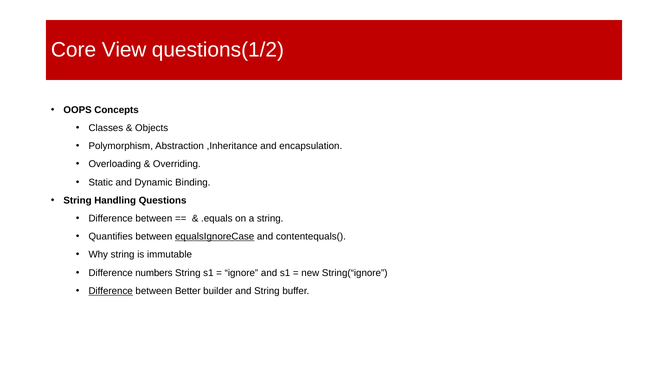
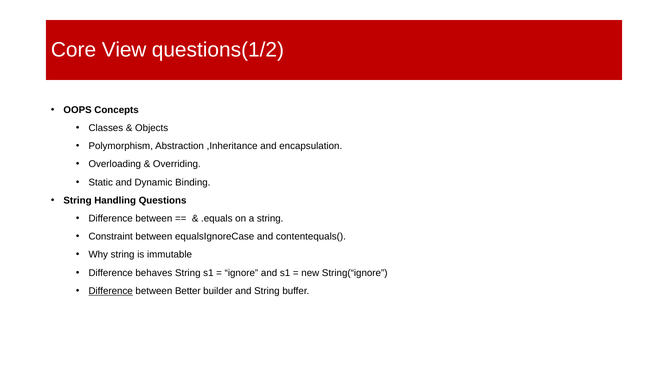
Quantifies: Quantifies -> Constraint (111, 236)
equalsIgnoreCase underline: present -> none (215, 236)
numbers: numbers -> behaves (154, 273)
